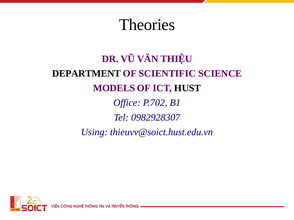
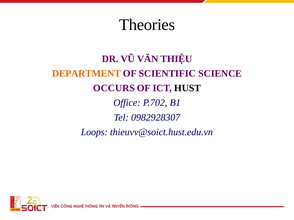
DEPARTMENT colour: black -> orange (86, 74)
MODELS: MODELS -> OCCURS (114, 88)
Using: Using -> Loops (94, 132)
